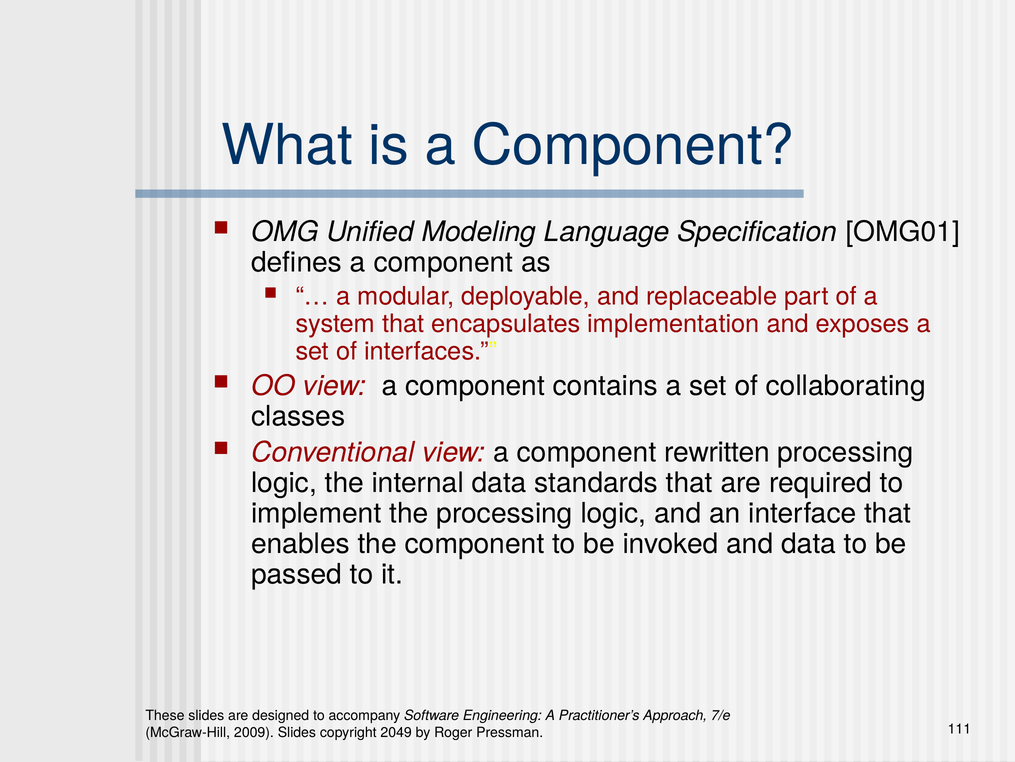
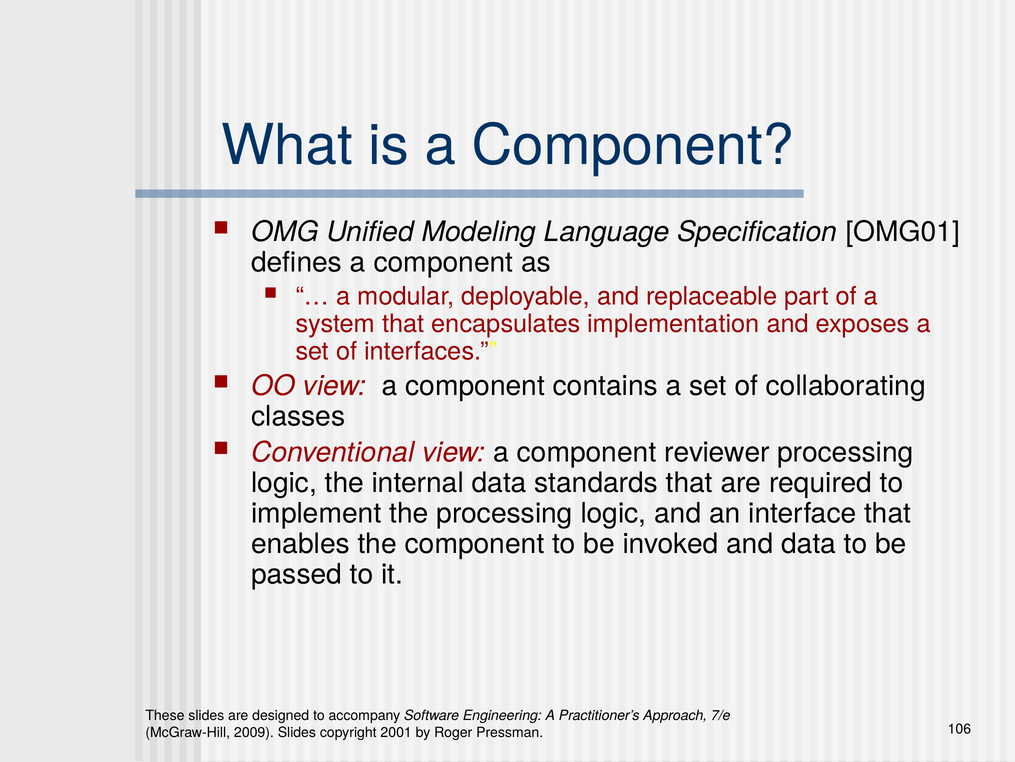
rewritten: rewritten -> reviewer (717, 452)
2049: 2049 -> 2001 (396, 732)
111: 111 -> 106 (959, 729)
